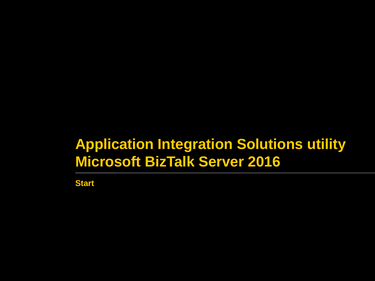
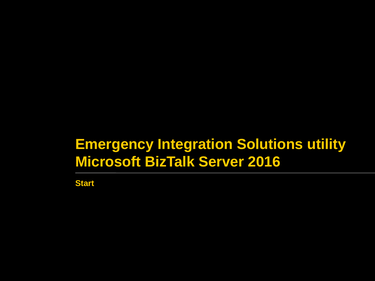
Application: Application -> Emergency (114, 144)
